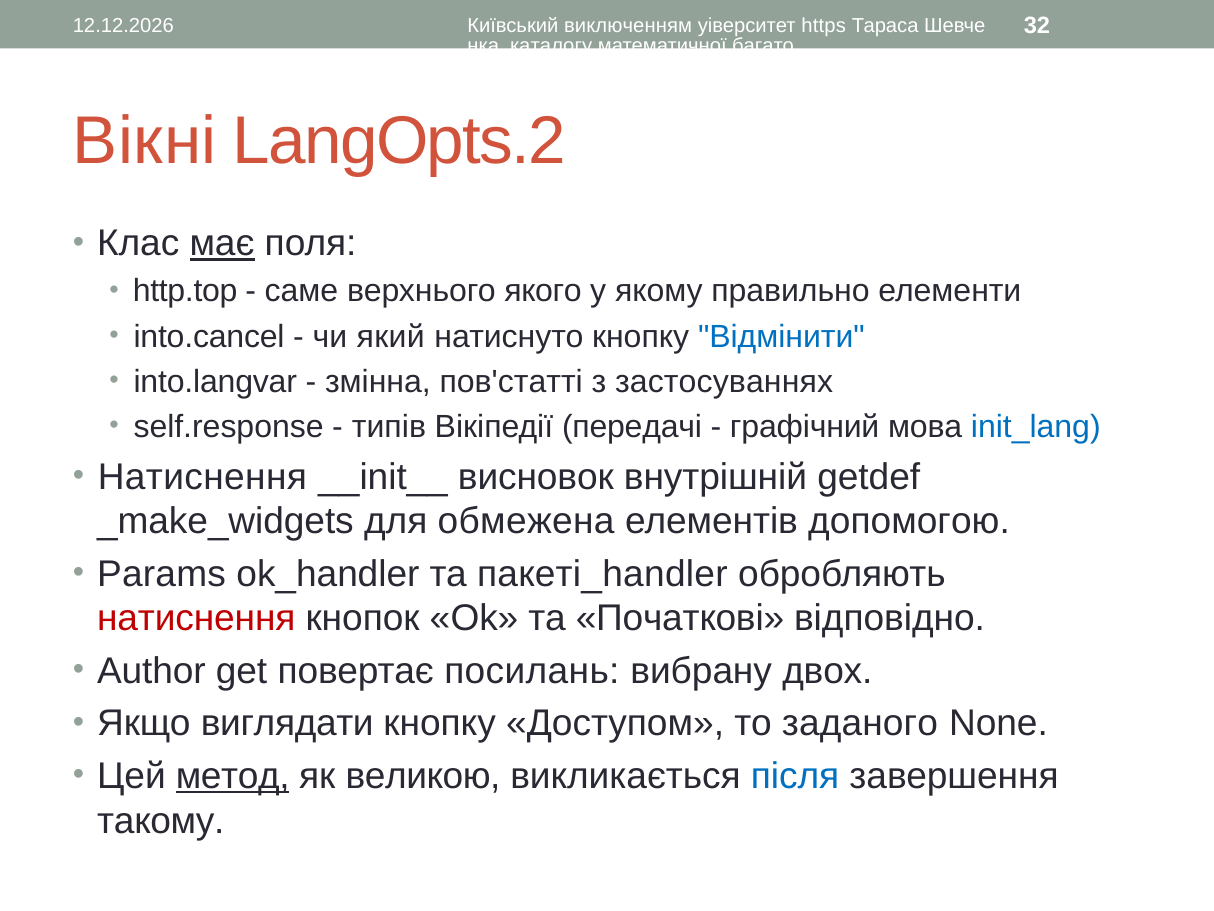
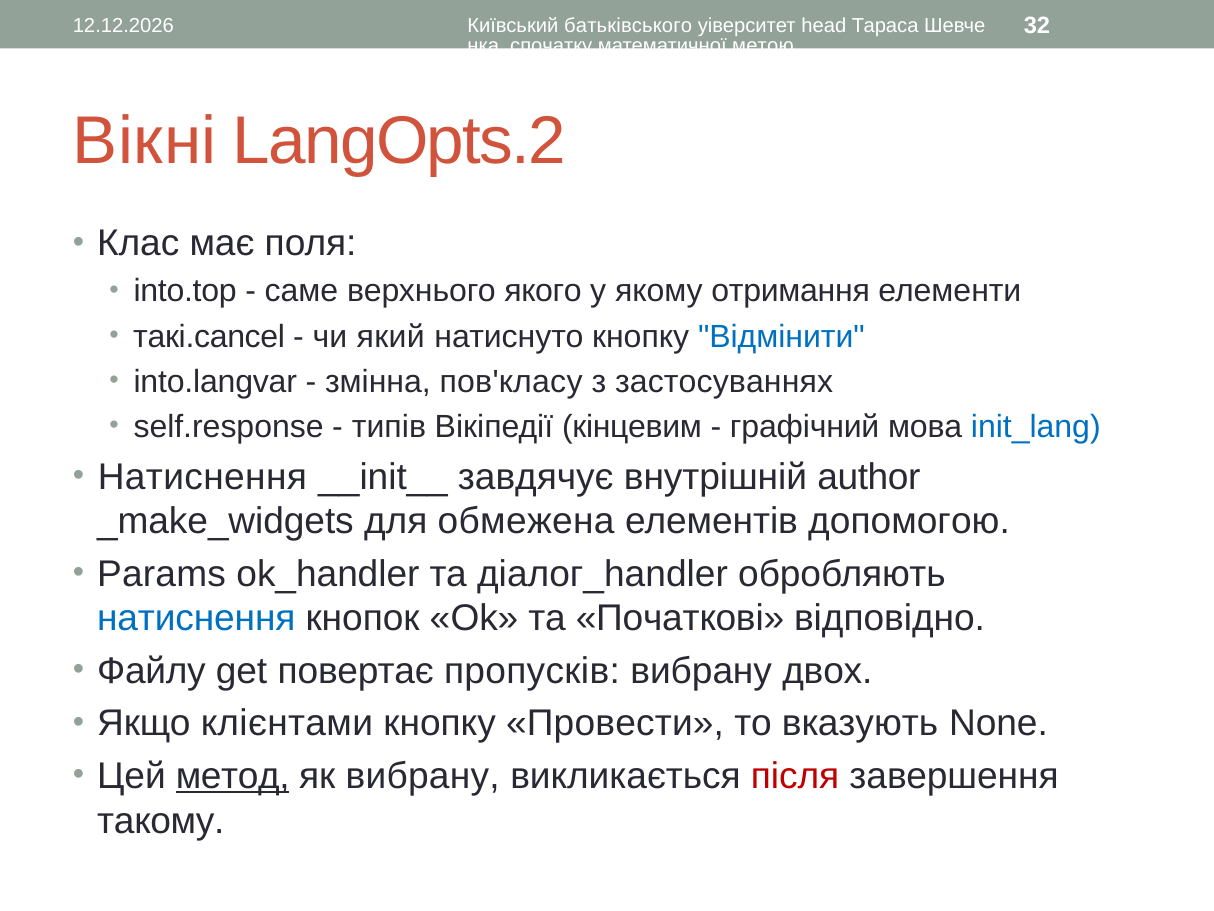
виключенням: виключенням -> батьківського (628, 26)
https: https -> head (824, 26)
каталогу: каталогу -> спочатку (551, 46)
багато: багато -> метою (763, 46)
має underline: present -> none (222, 243)
http.top: http.top -> into.top (185, 291)
правильно: правильно -> отримання (791, 291)
into.cancel: into.cancel -> такі.cancel (209, 336)
пов'статті: пов'статті -> пов'класу (511, 382)
передачі: передачі -> кінцевим (632, 427)
висновок: висновок -> завдячує (536, 477)
getdef: getdef -> author (869, 477)
пакеті_handler: пакеті_handler -> діалог_handler (603, 574)
натиснення colour: red -> blue (196, 618)
Author: Author -> Файлу (151, 671)
посилань: посилань -> пропусків (532, 671)
виглядати: виглядати -> клієнтами (287, 723)
Доступом: Доступом -> Провести (615, 723)
заданого: заданого -> вказують (860, 723)
як великою: великою -> вибрану (423, 776)
після colour: blue -> red (795, 776)
